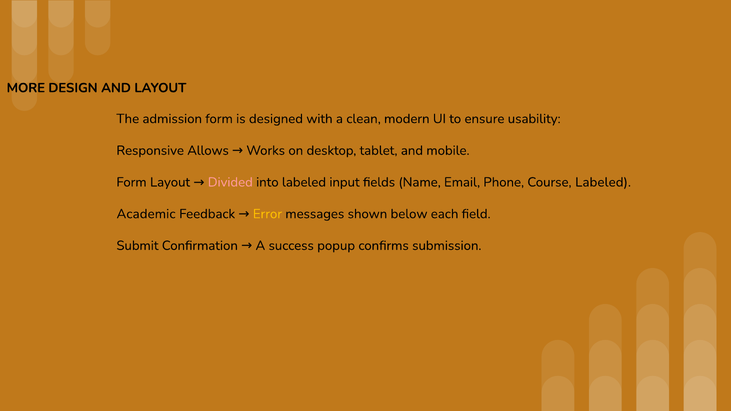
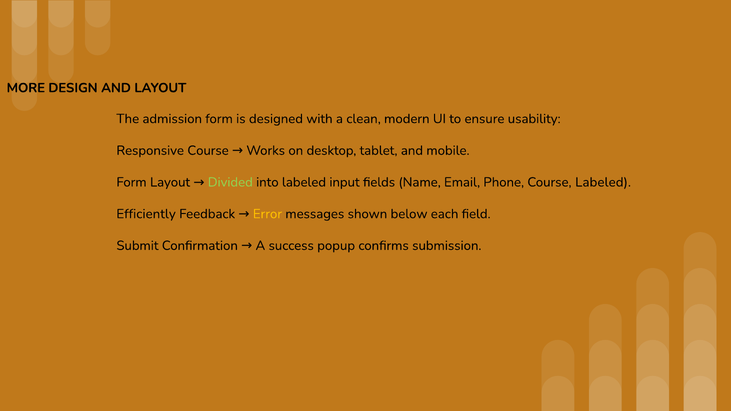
Responsive Allows: Allows -> Course (208, 151)
Divided colour: pink -> light green (230, 182)
Academic: Academic -> Efficiently (146, 214)
